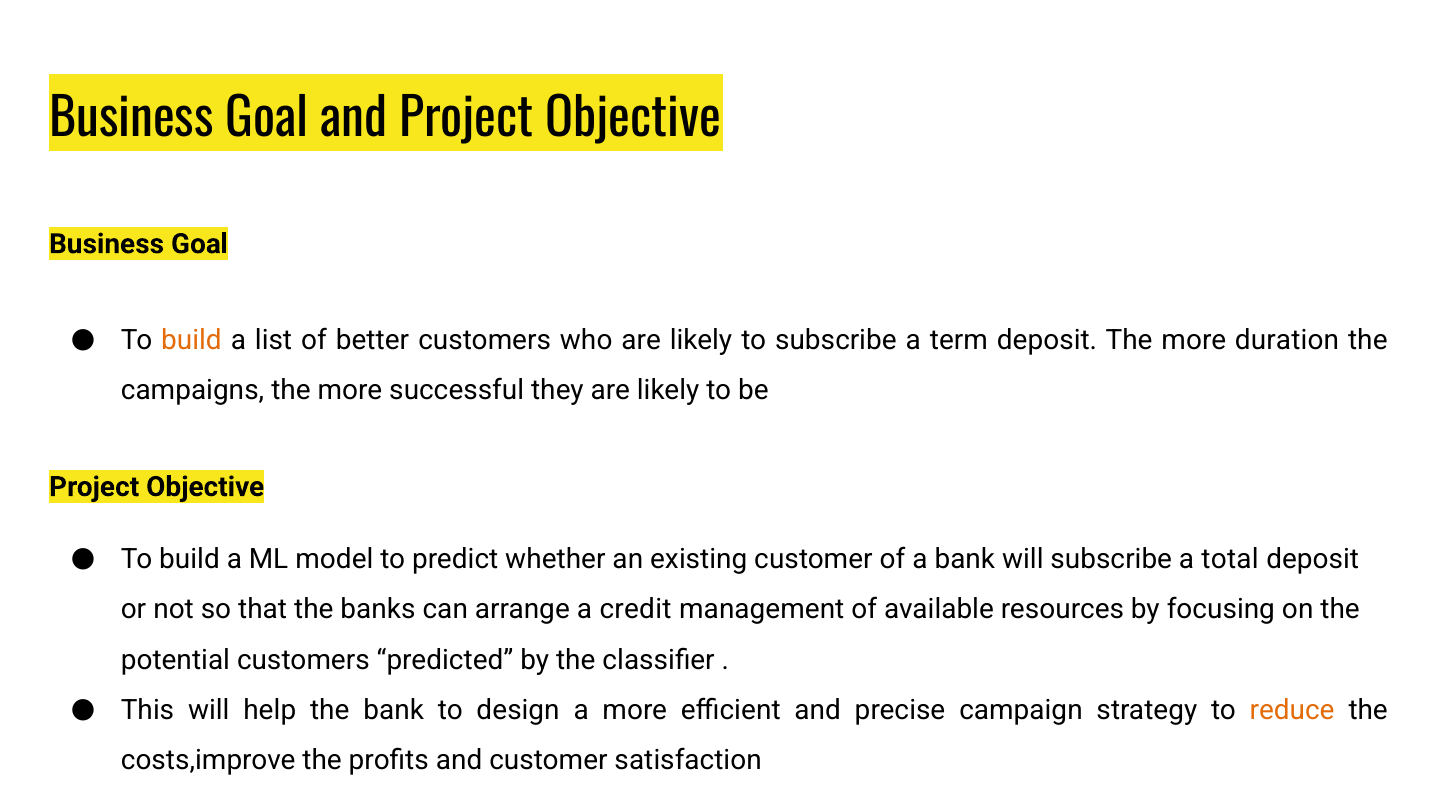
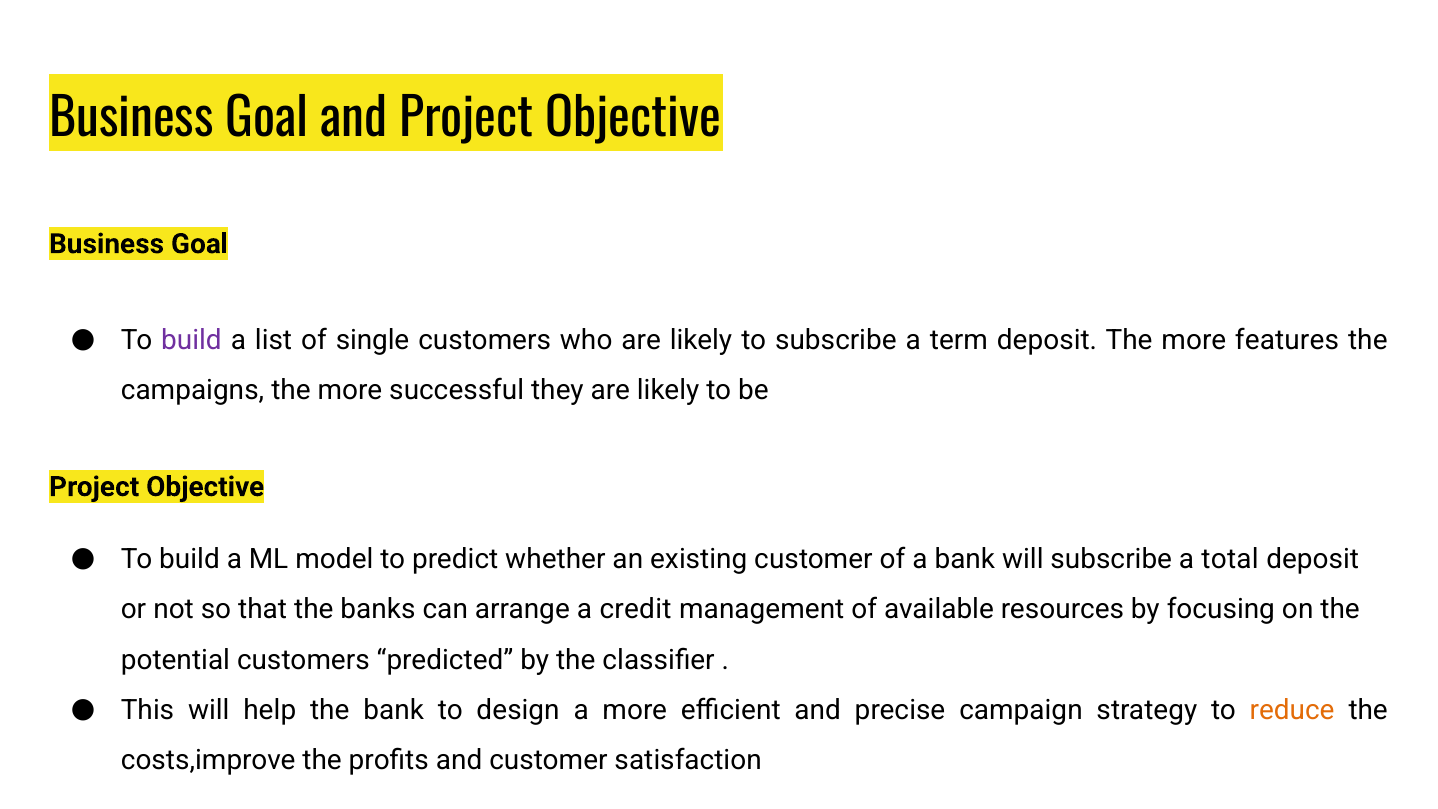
build colour: orange -> purple (191, 340)
better: better -> single (373, 340)
duration: duration -> features (1287, 340)
